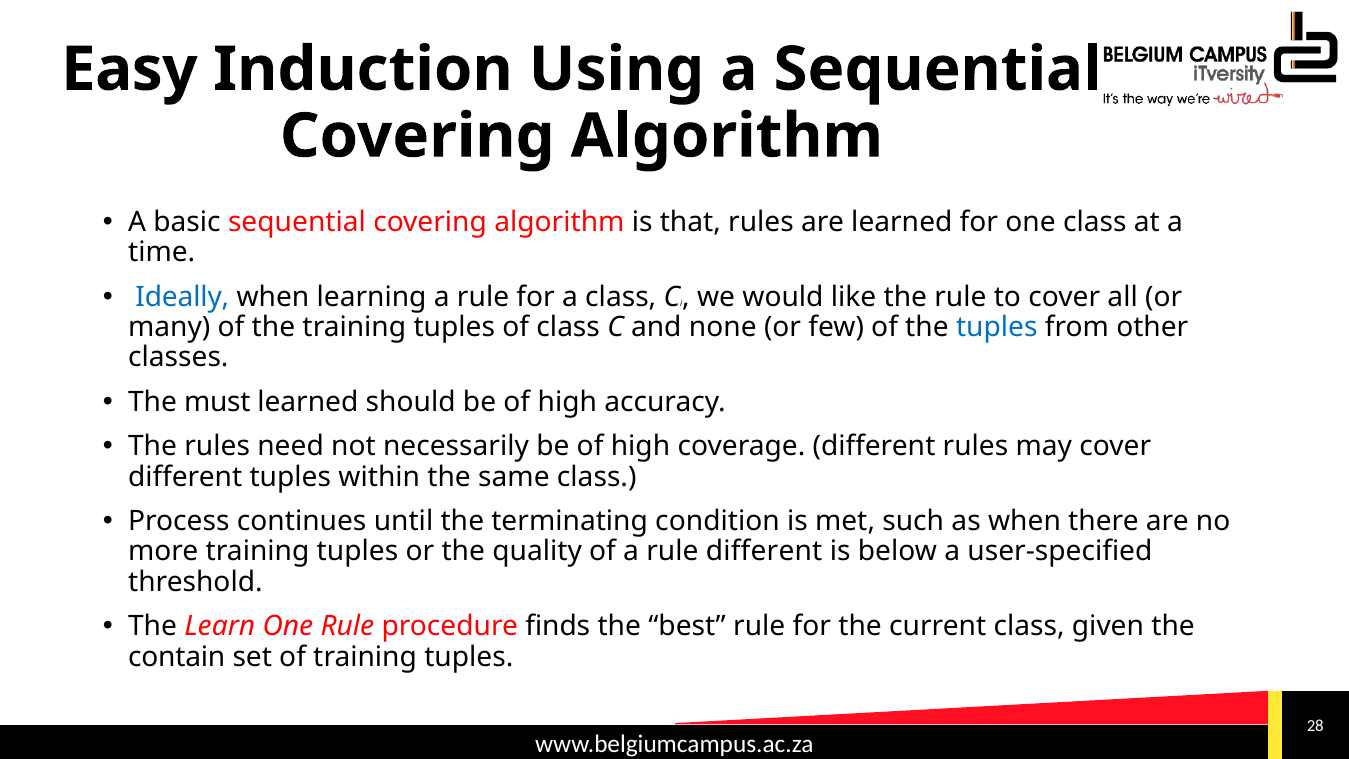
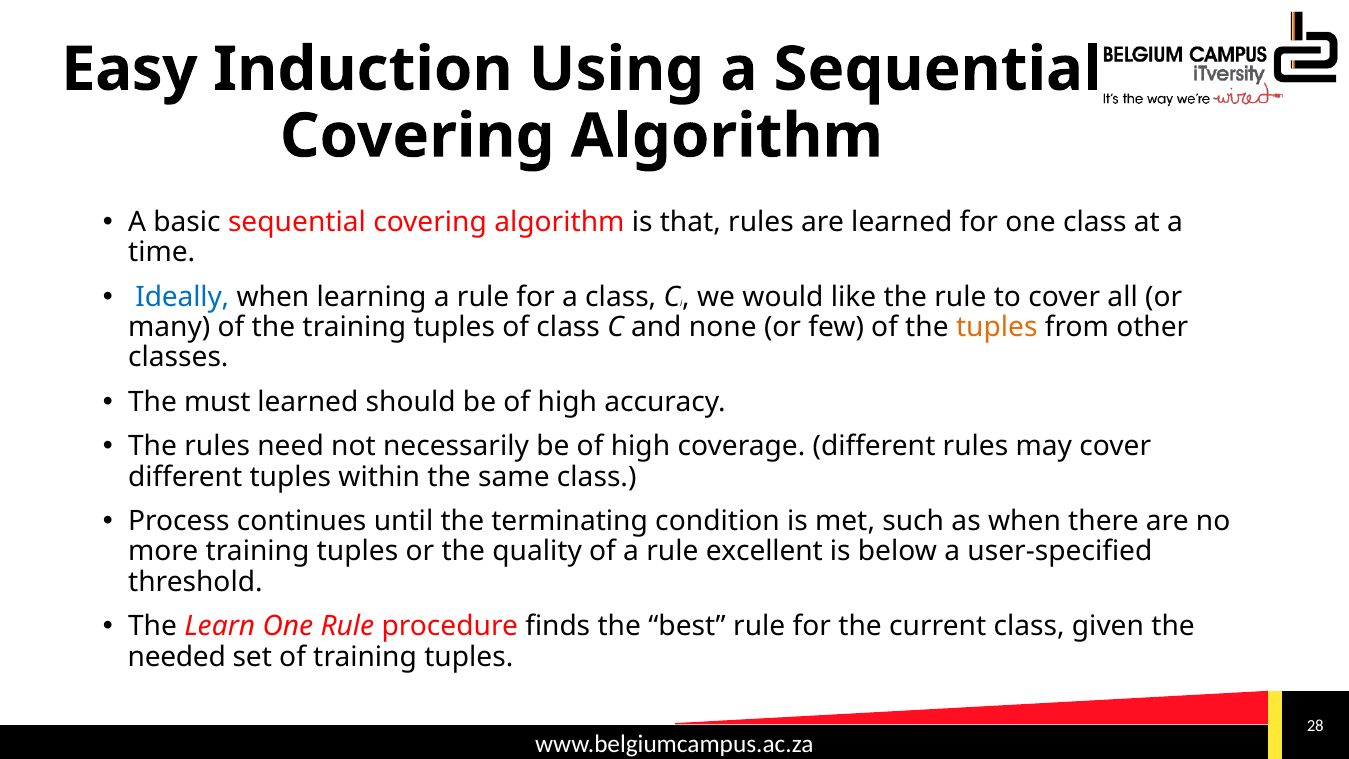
tuples colour: blue -> orange (997, 327)
rule different: different -> excellent (764, 551)
contain: contain -> needed (177, 657)
